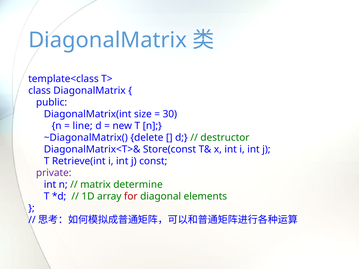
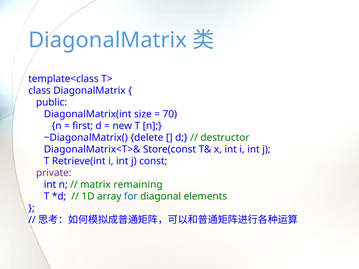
30: 30 -> 70 (170, 114)
line: line -> first (83, 126)
determine: determine -> remaining (138, 185)
for colour: red -> blue (131, 197)
